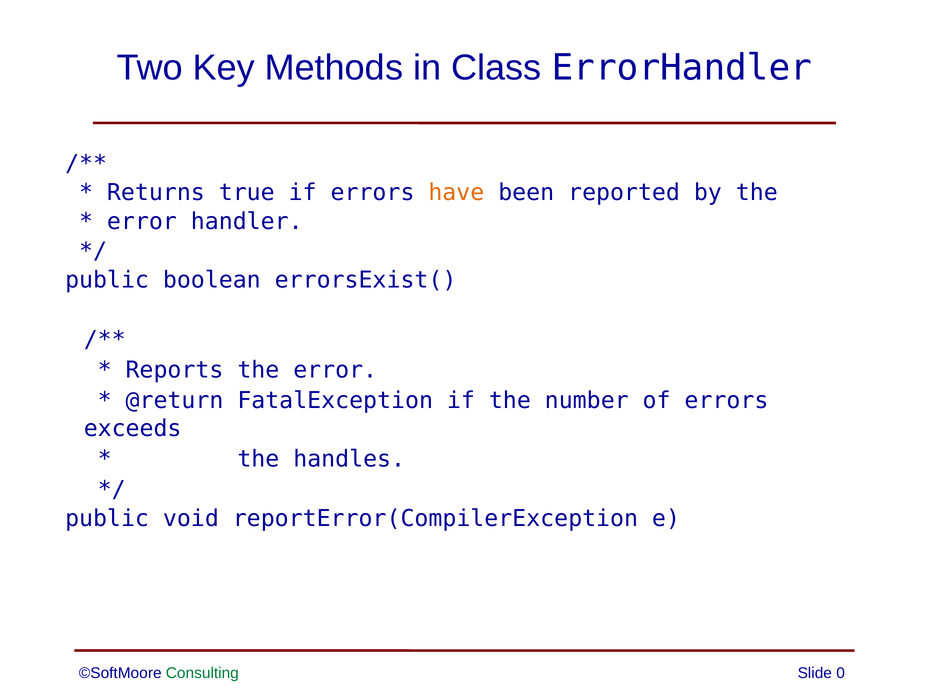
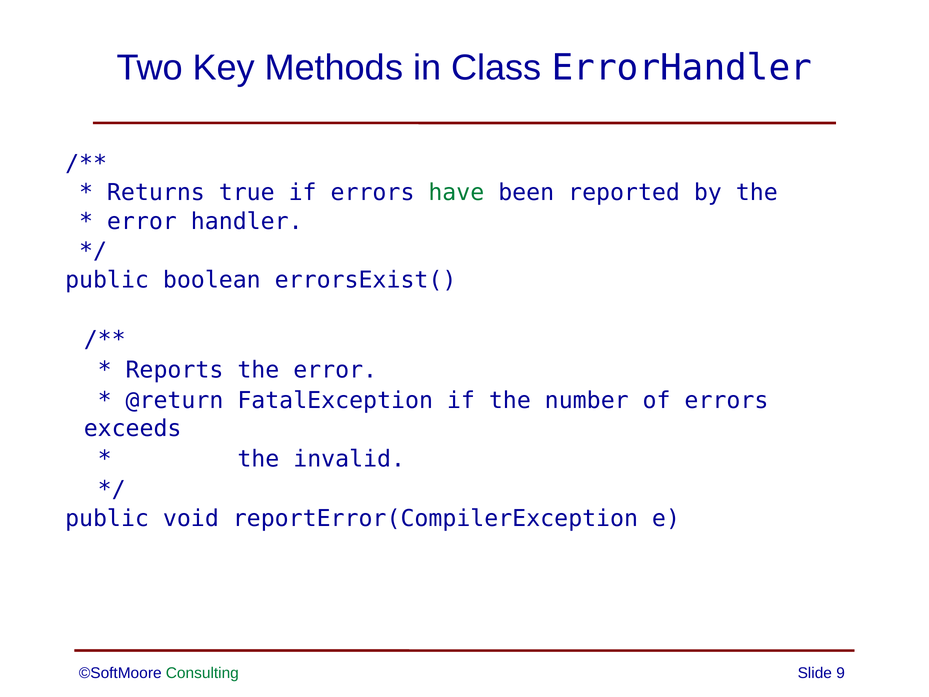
have colour: orange -> green (456, 193)
handles: handles -> invalid (349, 459)
0: 0 -> 9 (841, 673)
